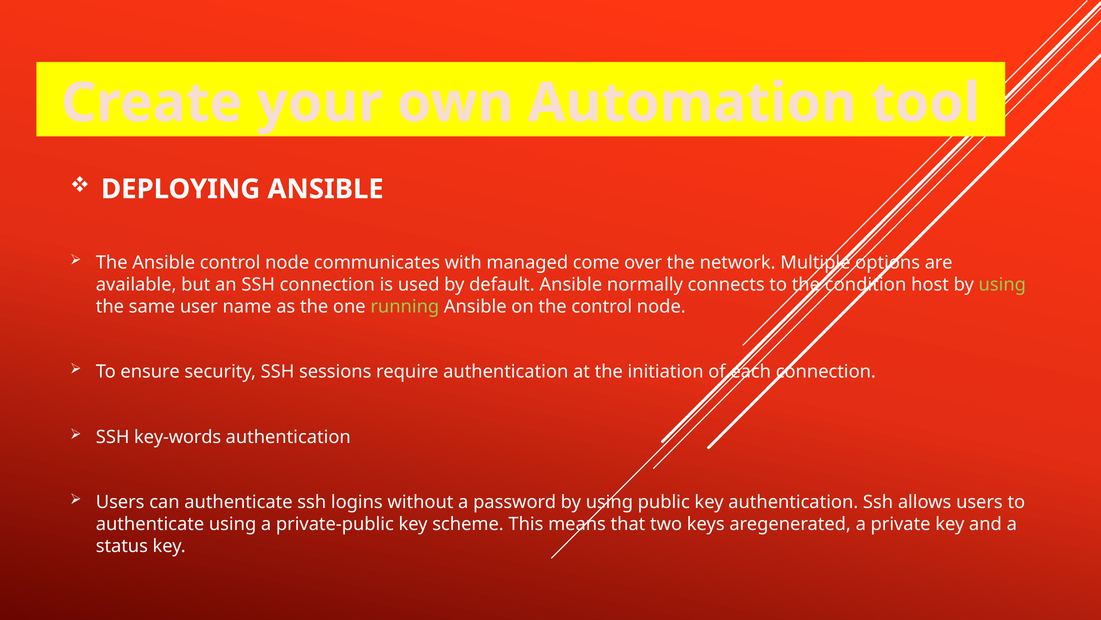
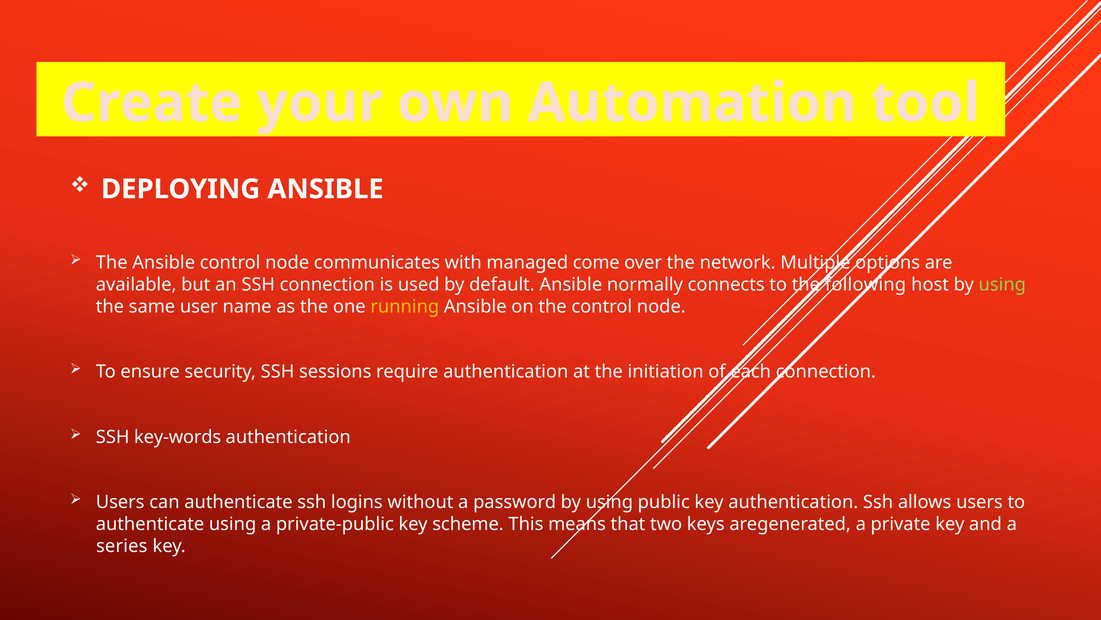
condition: condition -> following (865, 284)
running colour: light green -> yellow (405, 306)
status: status -> series (122, 546)
